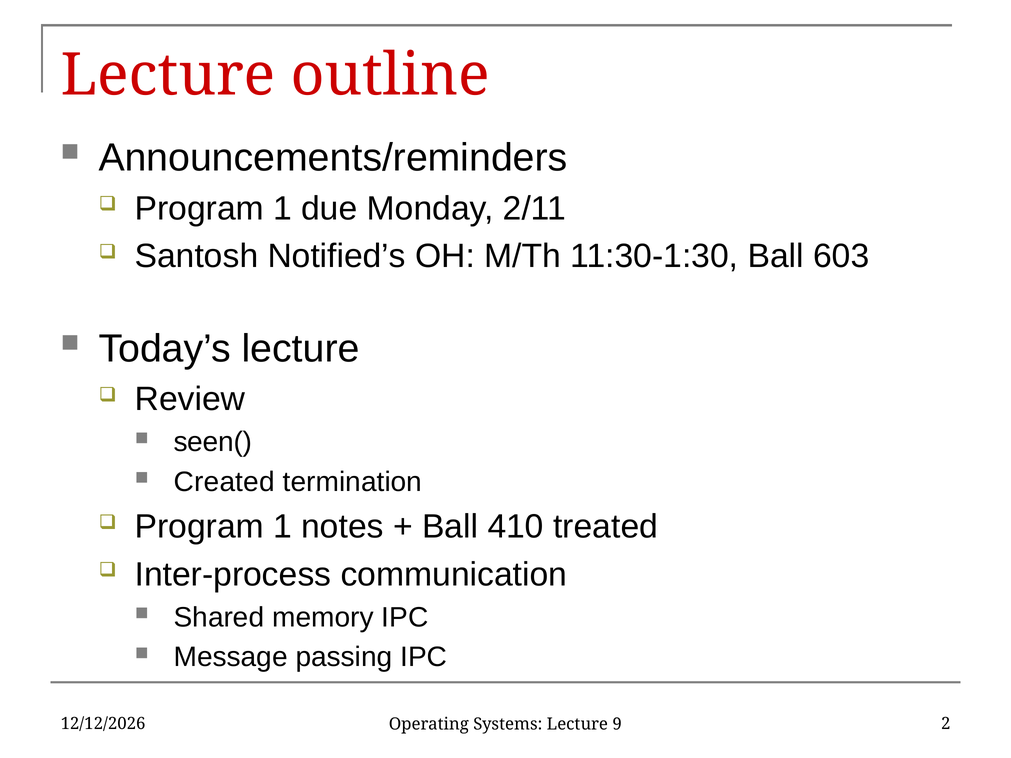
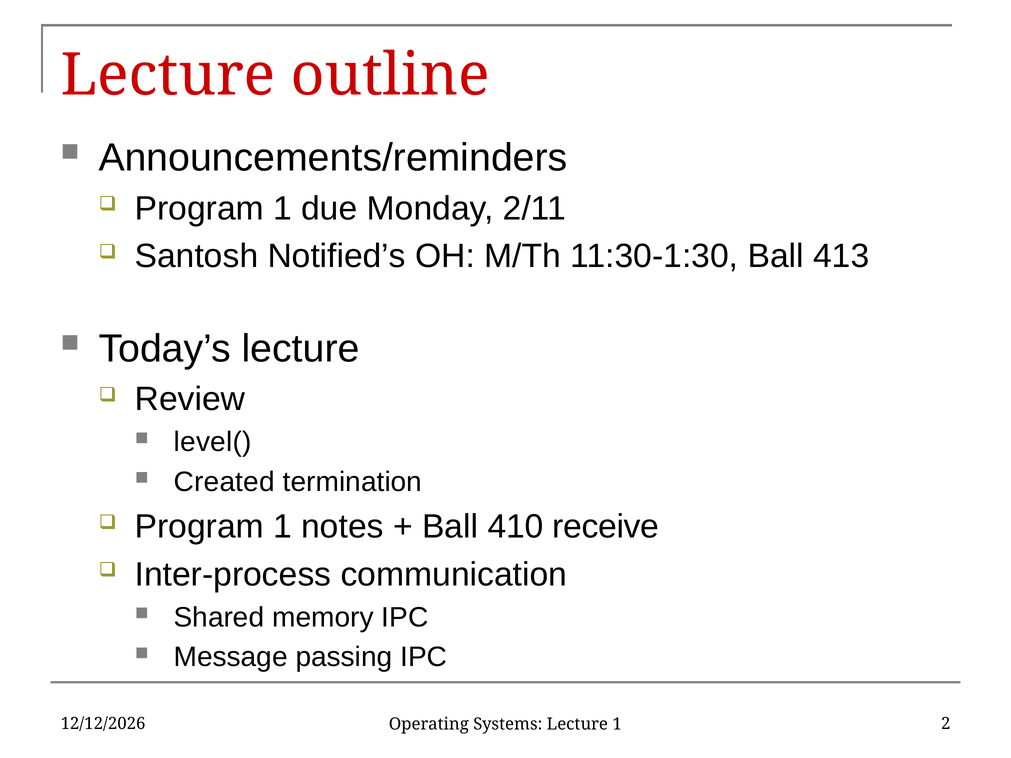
603: 603 -> 413 (841, 256)
seen(: seen( -> level( (213, 442)
treated: treated -> receive (606, 527)
Lecture 9: 9 -> 1 (617, 725)
